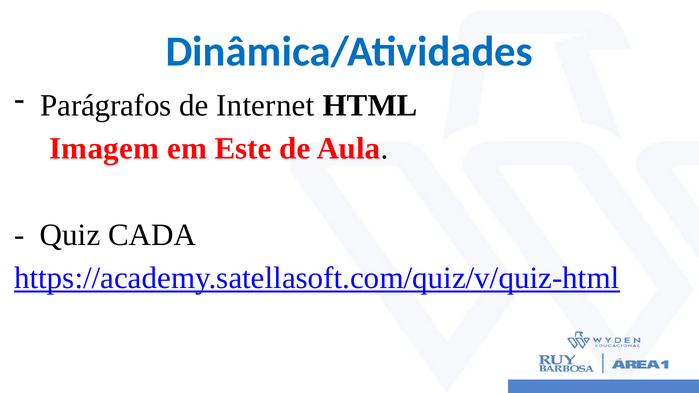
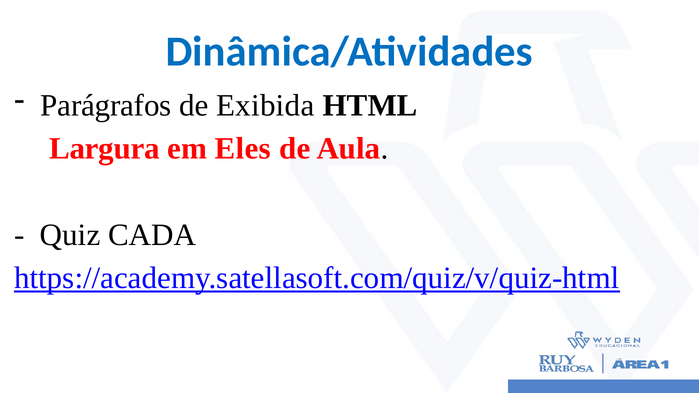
Internet: Internet -> Exibida (265, 106)
Imagem: Imagem -> Largura (104, 149)
Este: Este -> Eles (243, 149)
